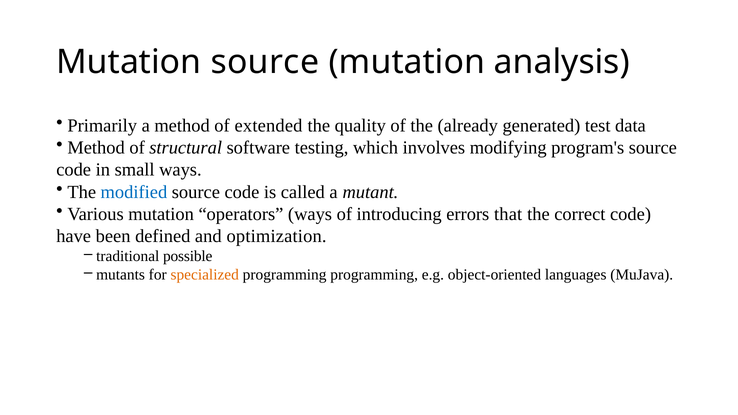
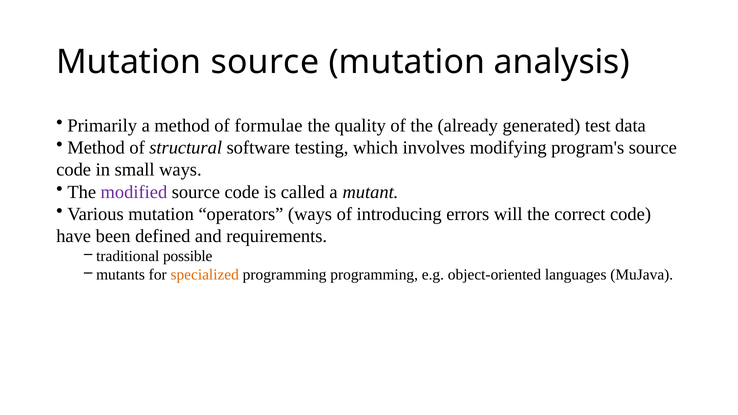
extended: extended -> formulae (269, 126)
modified colour: blue -> purple (134, 192)
that: that -> will (508, 214)
optimization: optimization -> requirements (277, 236)
